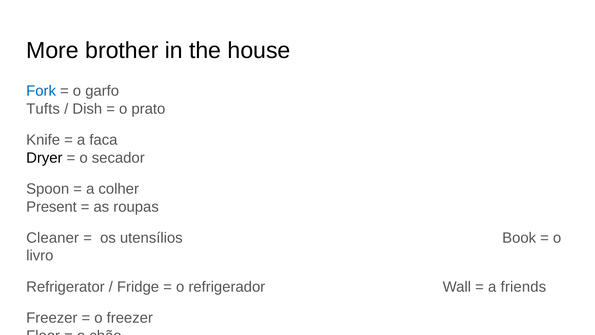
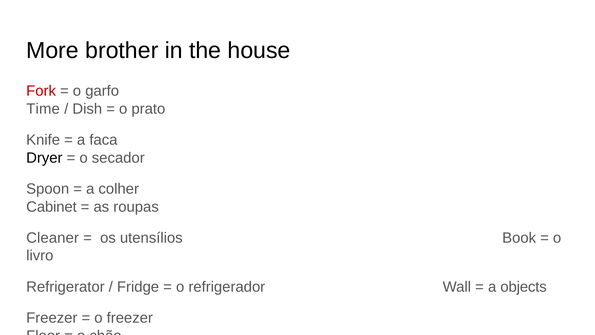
Fork colour: blue -> red (41, 91)
Tufts: Tufts -> Time (43, 109)
Present: Present -> Cabinet (51, 207)
friends: friends -> objects (524, 287)
